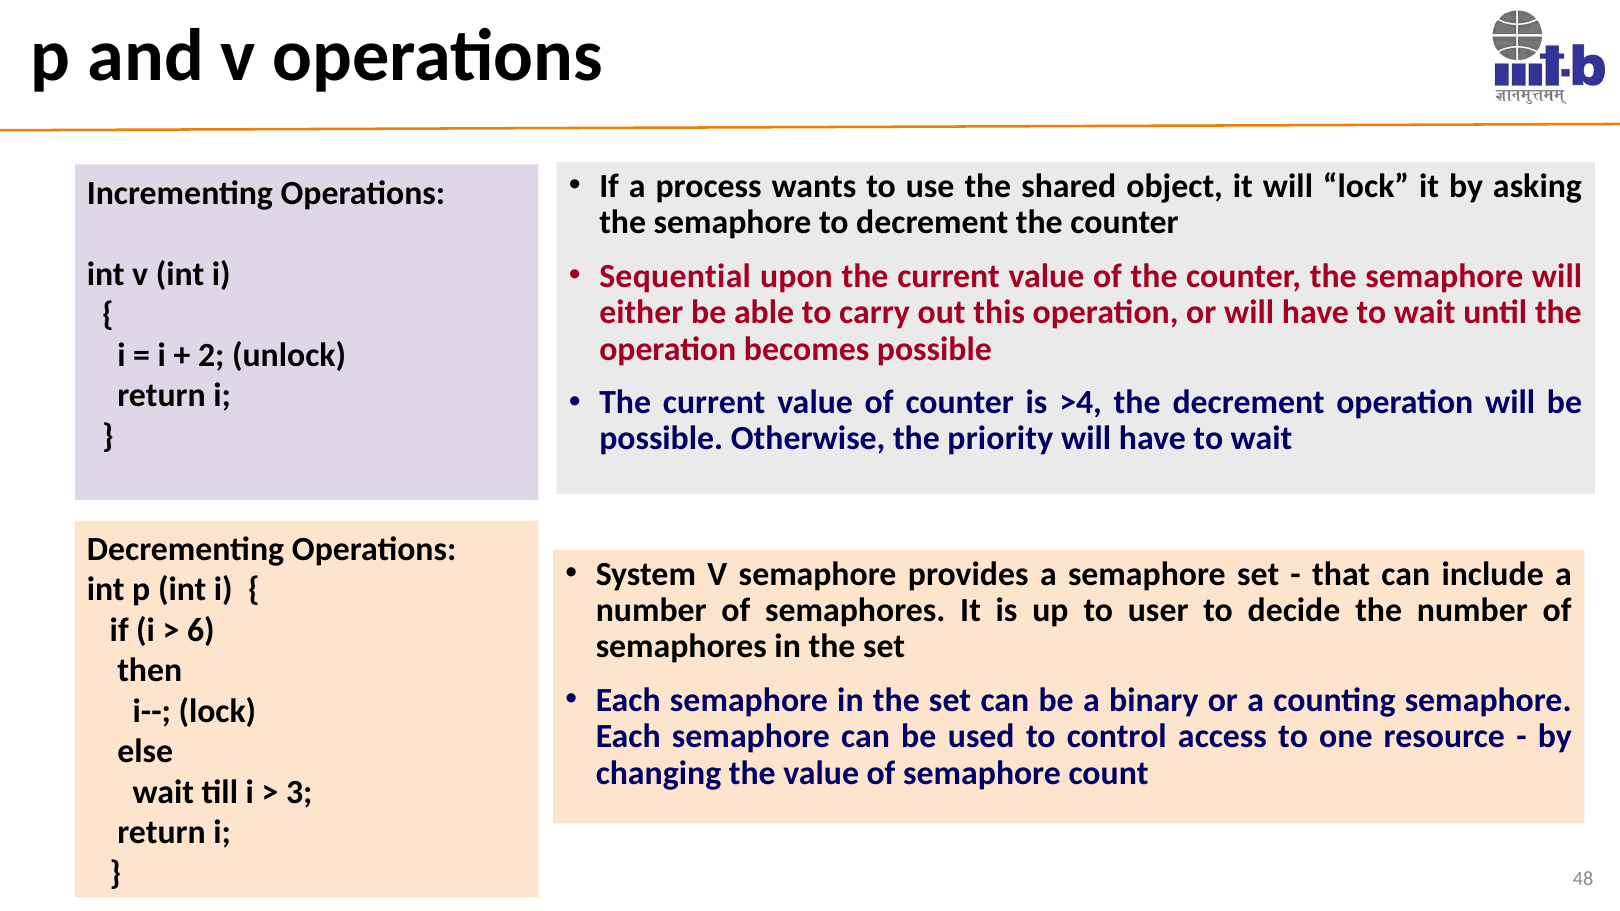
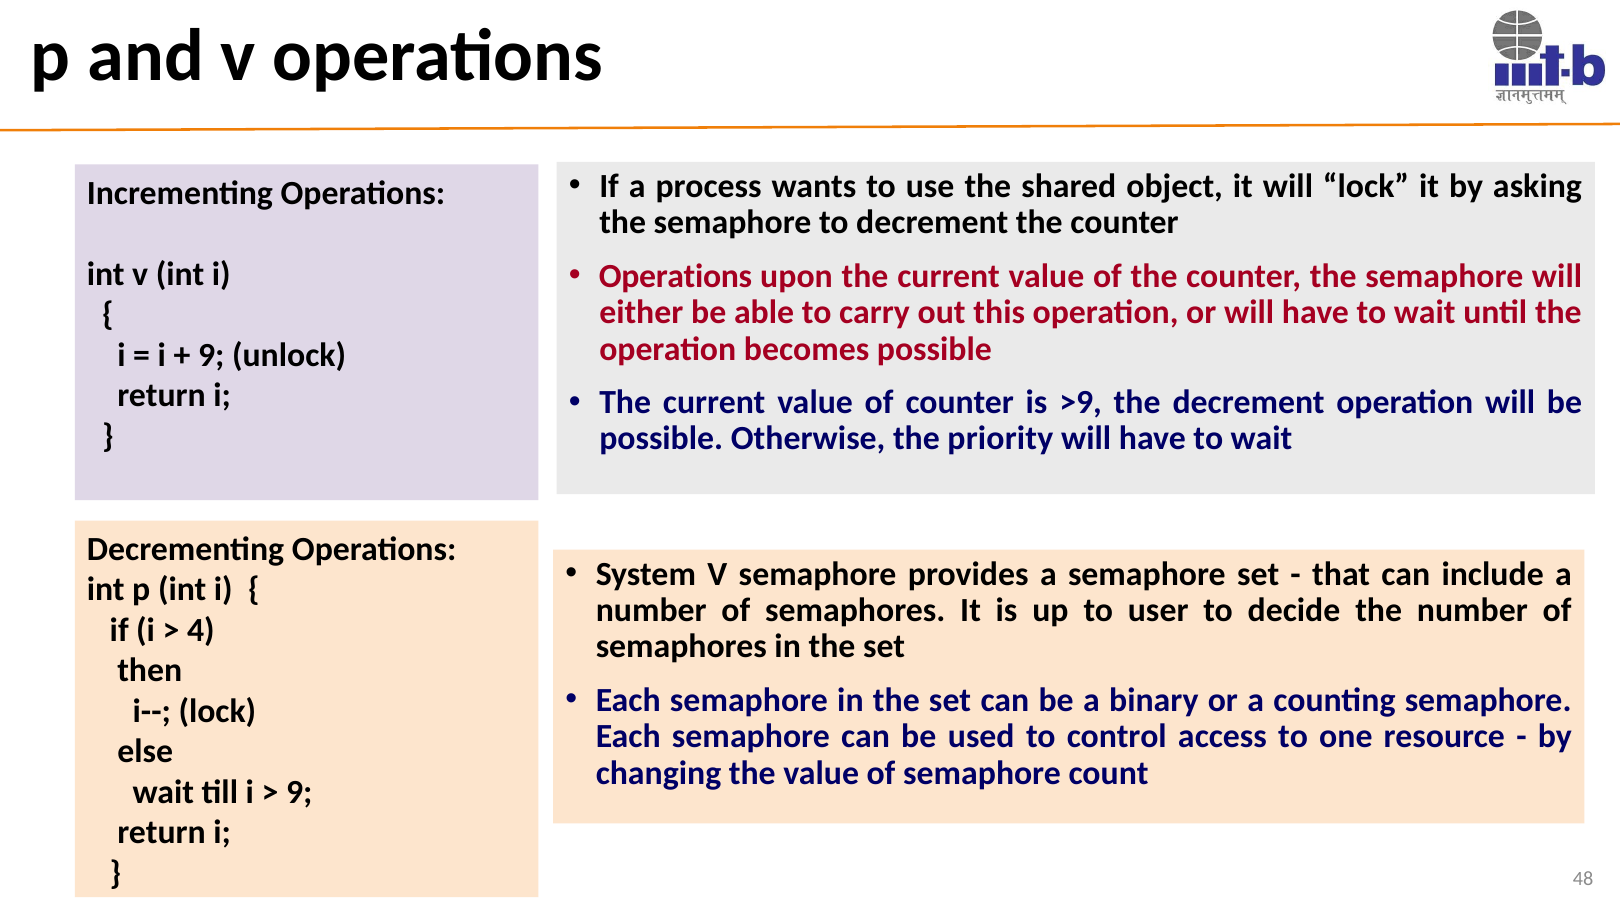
Sequential: Sequential -> Operations (675, 276)
2: 2 -> 9 (211, 355)
>4: >4 -> >9 (1081, 402)
6: 6 -> 4 (201, 630)
3: 3 -> 9 (299, 792)
